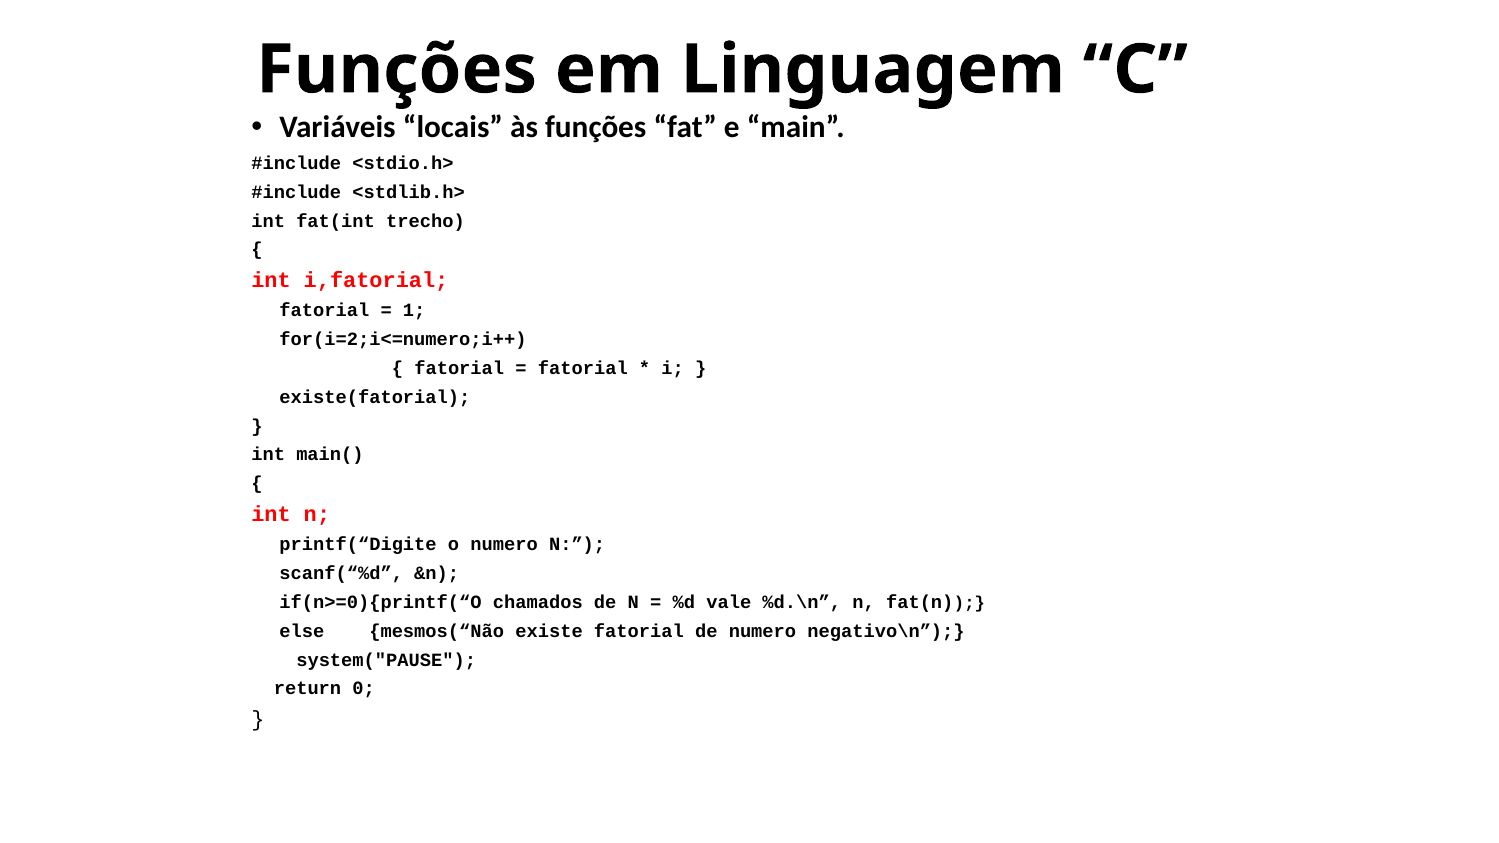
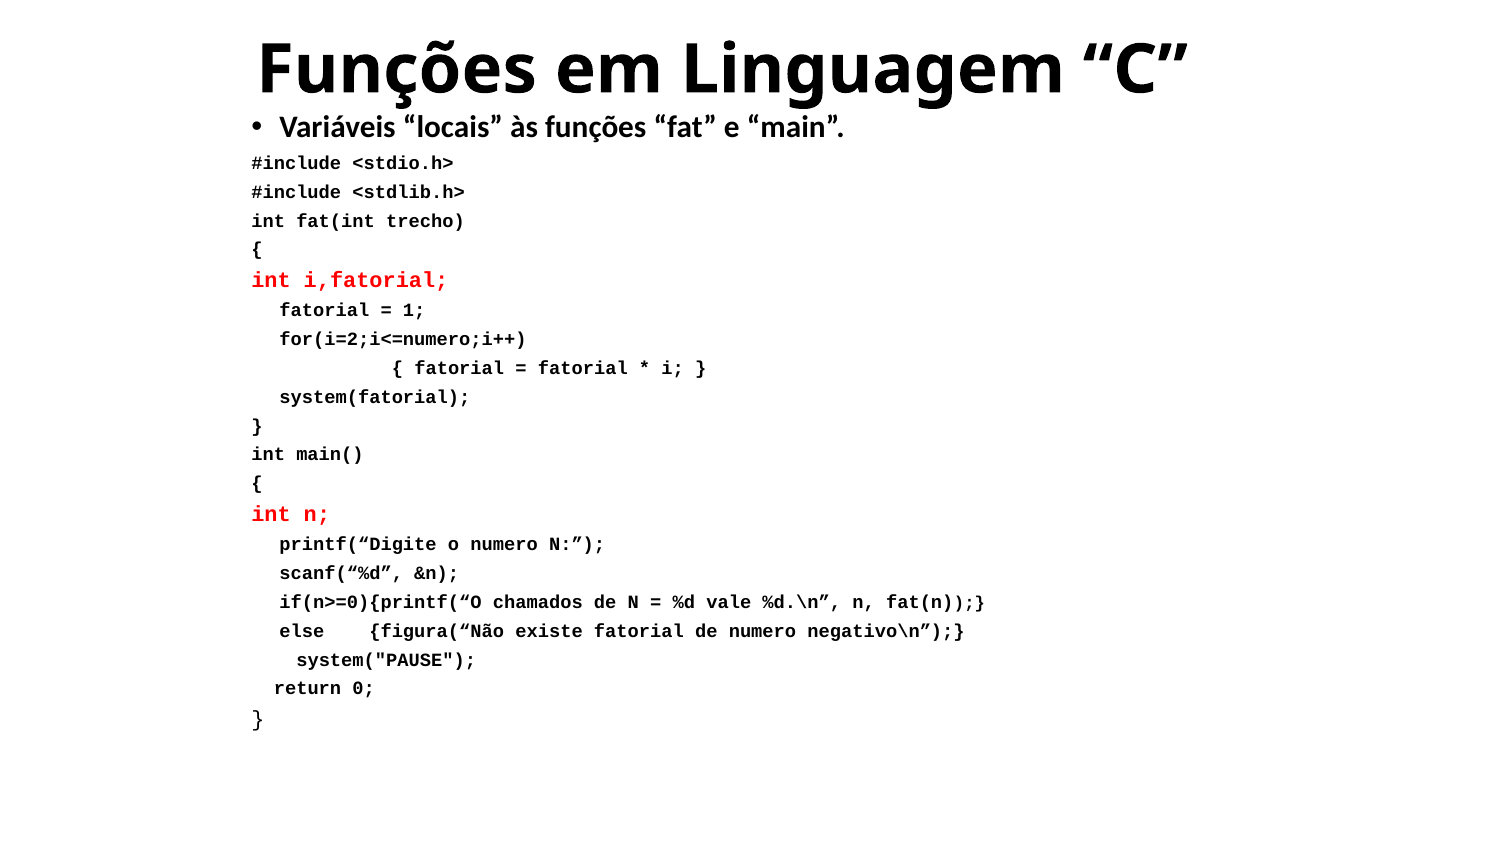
existe(fatorial: existe(fatorial -> system(fatorial (375, 397)
mesmos(“Não: mesmos(“Não -> figura(“Não (437, 631)
